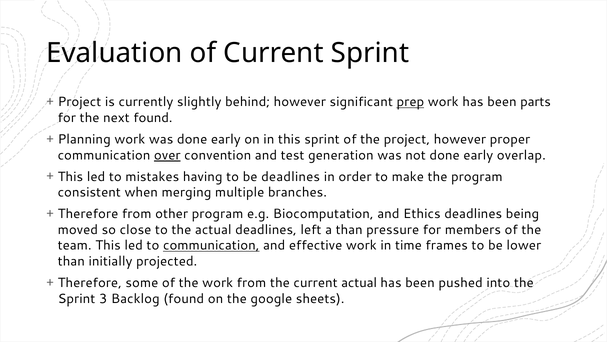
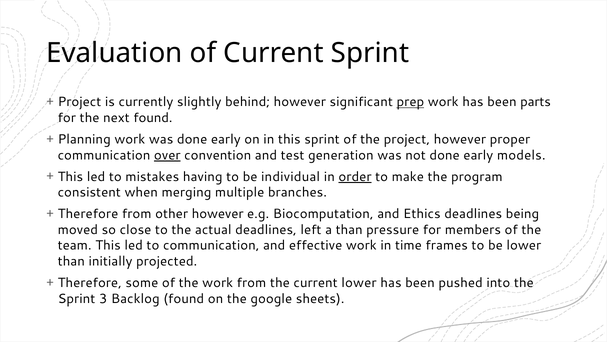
overlap: overlap -> models (521, 155)
be deadlines: deadlines -> individual (291, 176)
order underline: none -> present (355, 176)
other program: program -> however (218, 214)
communication underline: present -> none (211, 245)
current actual: actual -> lower (359, 282)
